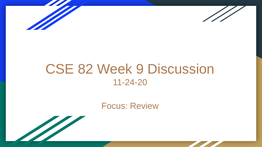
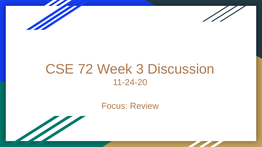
82: 82 -> 72 (86, 69)
9: 9 -> 3 (140, 69)
